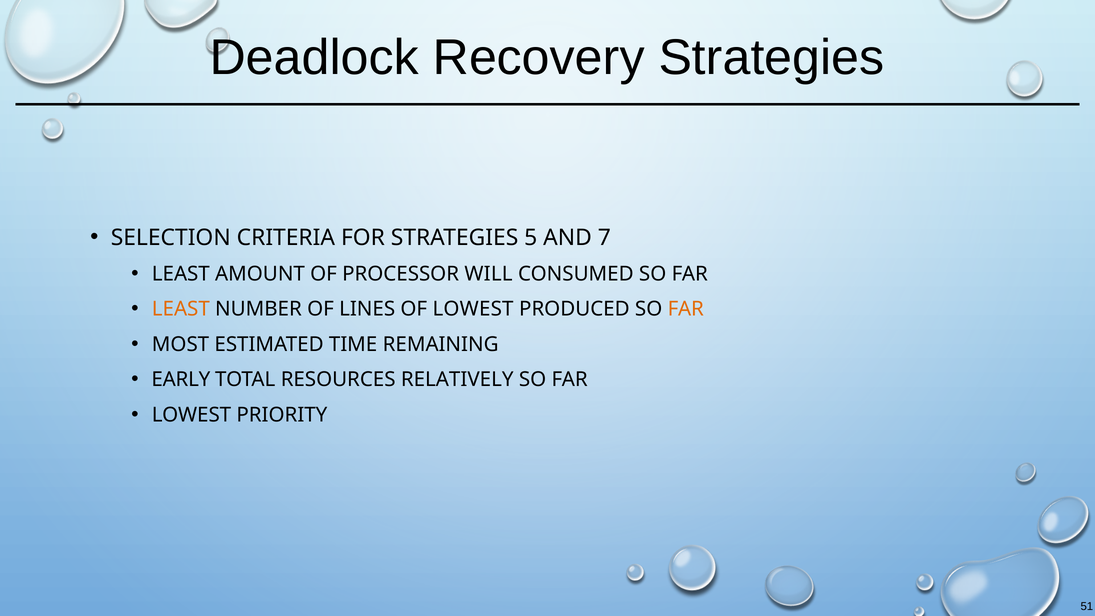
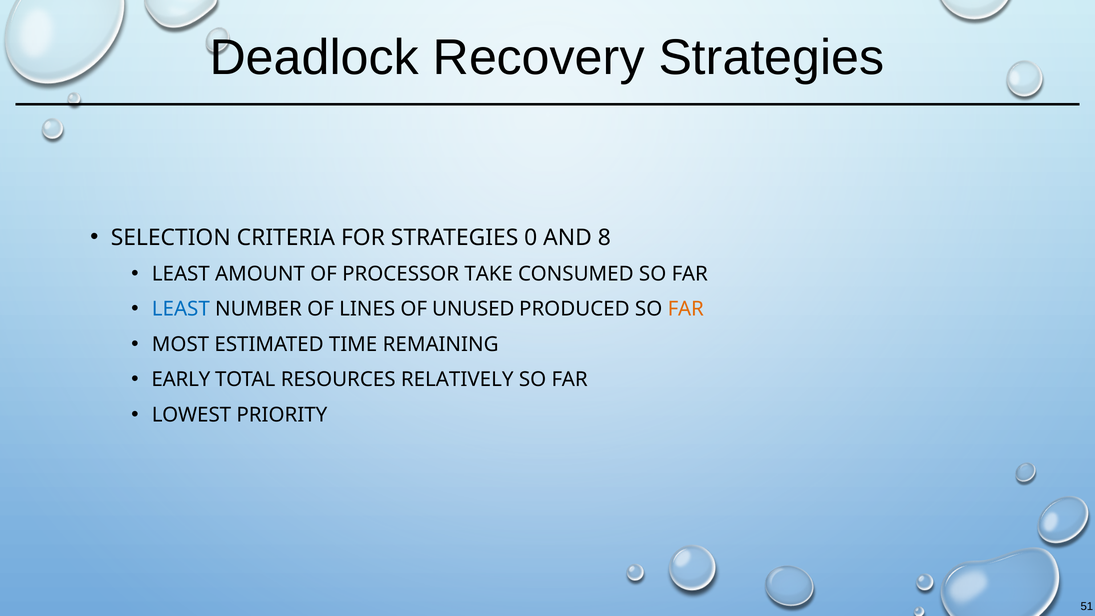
5: 5 -> 0 (531, 237)
7: 7 -> 8 (604, 237)
WILL: WILL -> TAKE (489, 274)
LEAST colour: orange -> blue (181, 309)
OF LOWEST: LOWEST -> UNUSED (473, 309)
